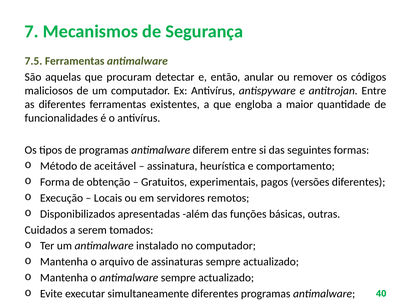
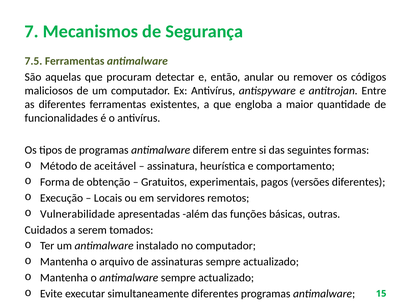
Disponibilizados: Disponibilizados -> Vulnerabilidade (78, 214)
40: 40 -> 15 (381, 294)
